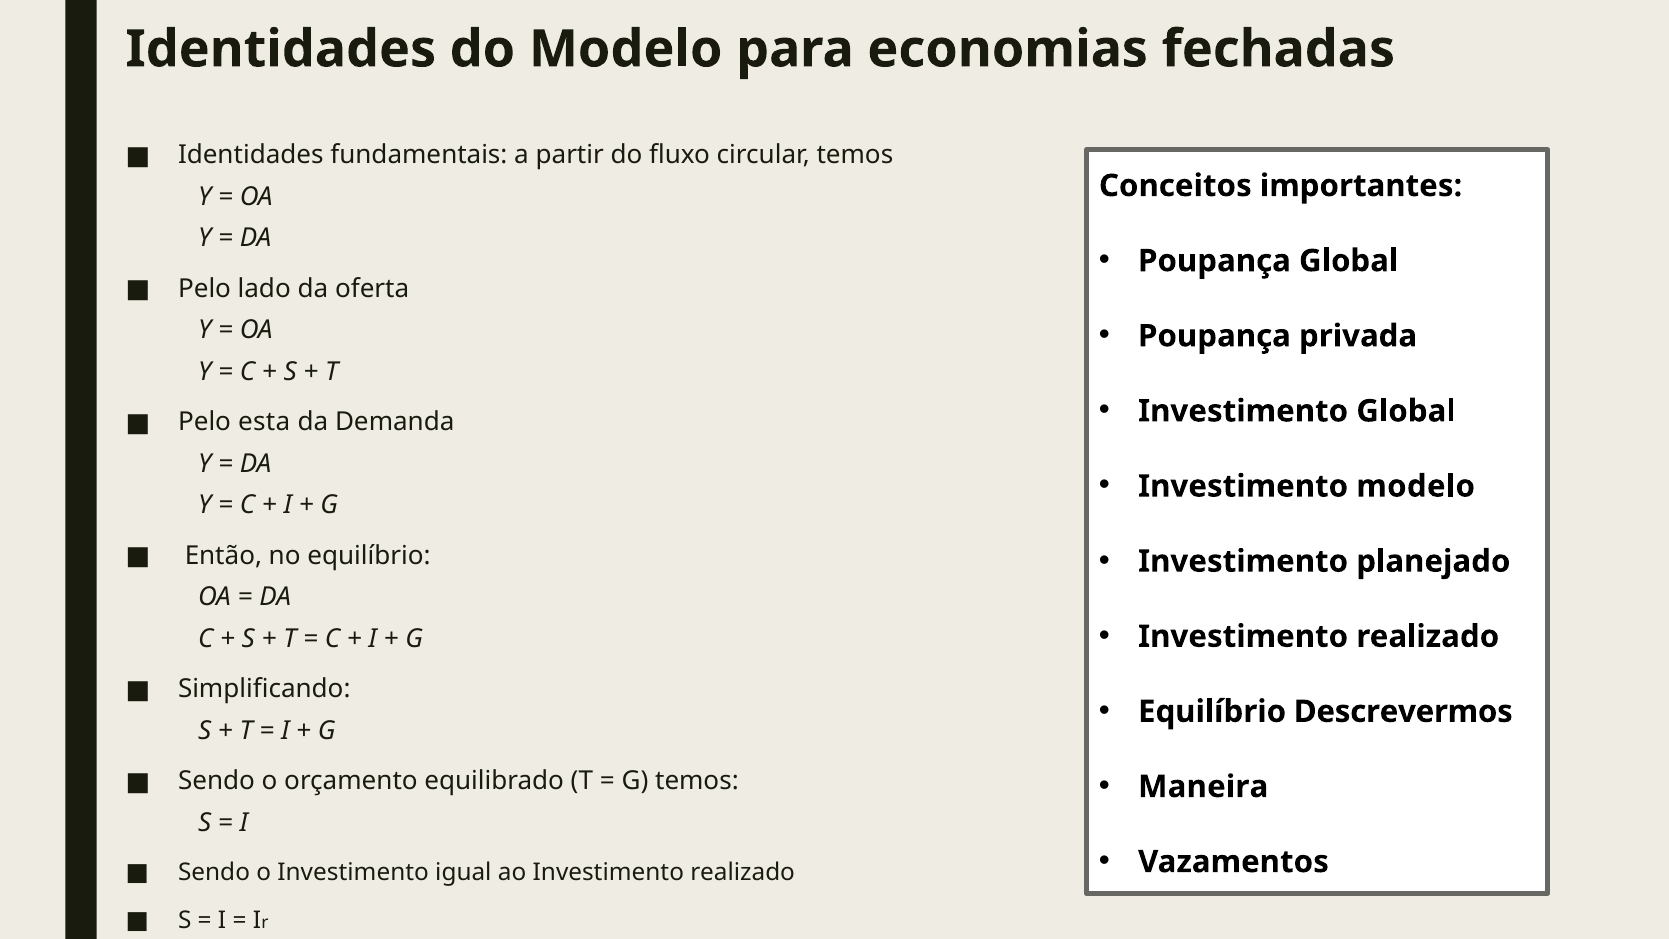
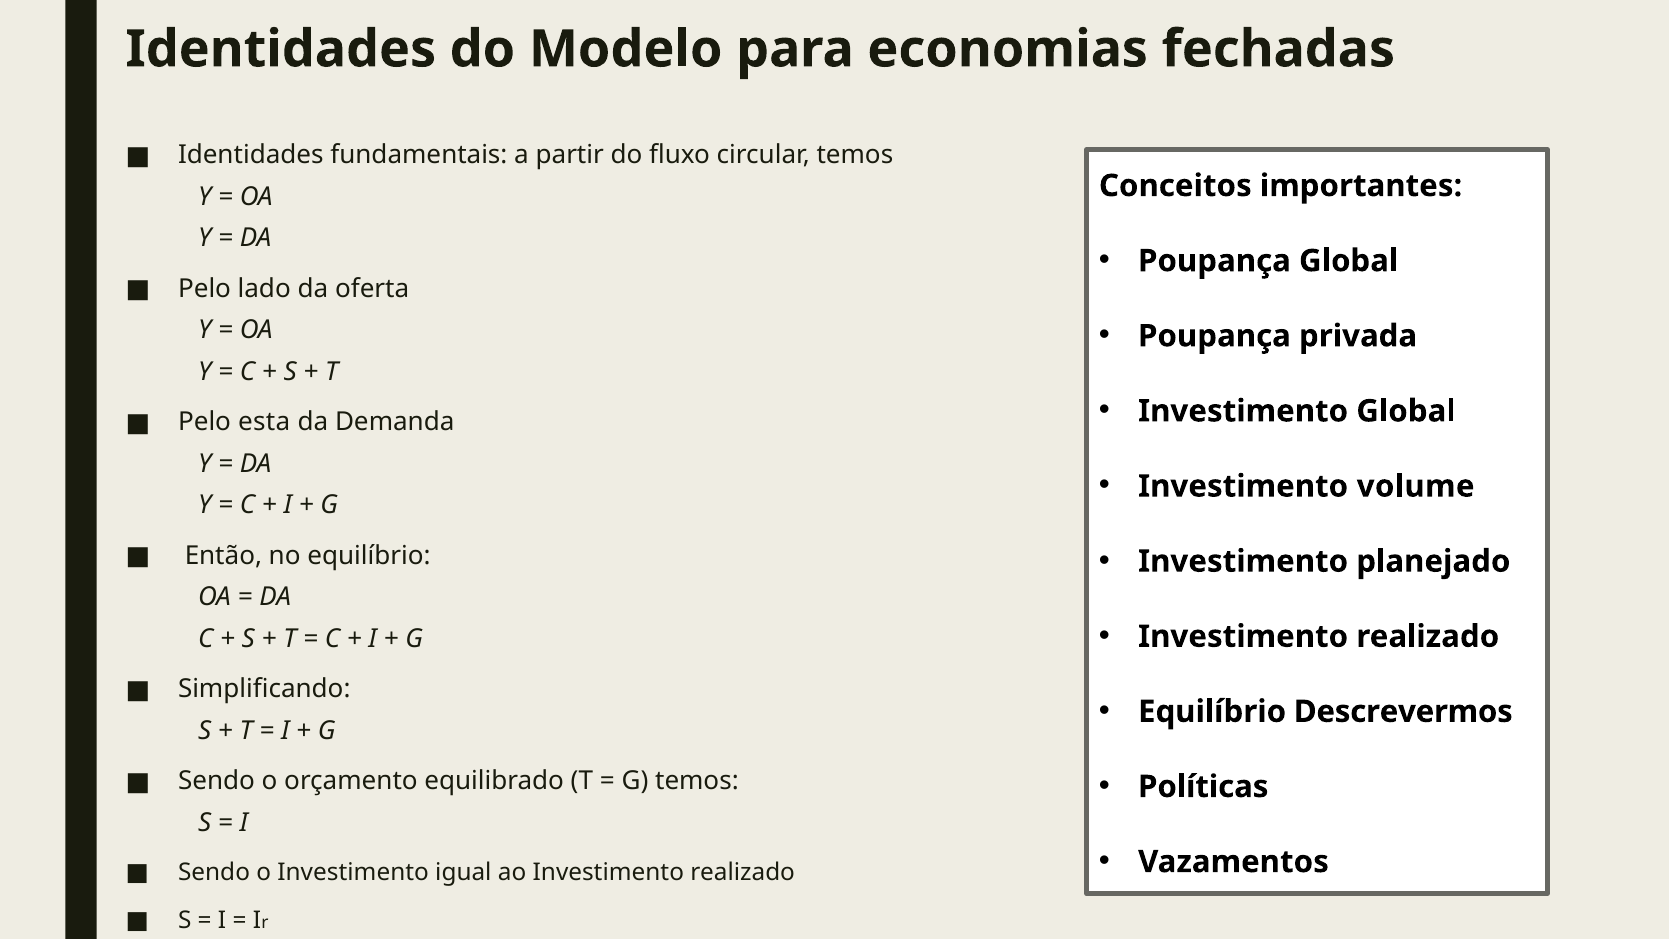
Investimento modelo: modelo -> volume (1416, 486)
Maneira: Maneira -> Políticas (1203, 787)
